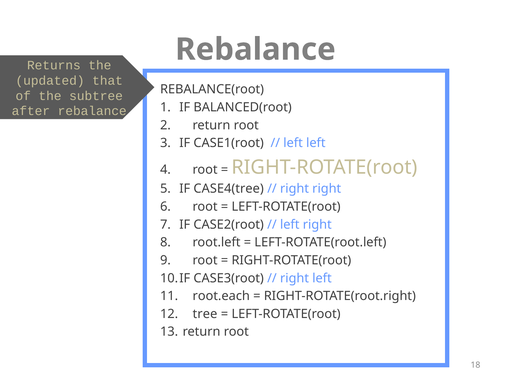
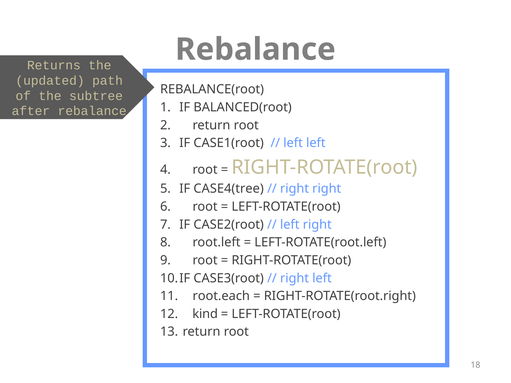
that: that -> path (108, 81)
tree: tree -> kind (205, 314)
